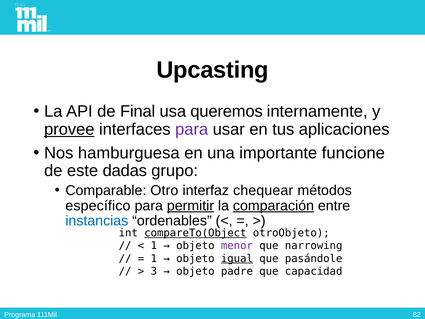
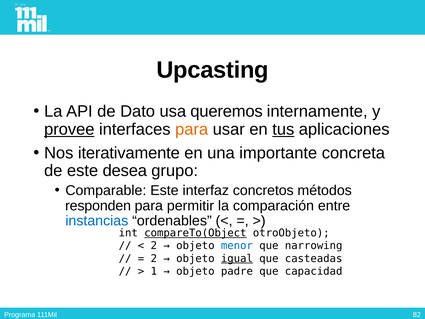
Final: Final -> Dato (138, 111)
para colour: purple -> orange (192, 129)
tus underline: none -> present (283, 129)
hamburguesa: hamburguesa -> iterativamente (129, 153)
funcione: funcione -> concreta (353, 153)
dadas: dadas -> desea (125, 171)
Comparable Otro: Otro -> Este (164, 190)
chequear: chequear -> concretos (263, 190)
específico: específico -> responden (98, 206)
permitir underline: present -> none (190, 206)
comparación underline: present -> none (273, 206)
1: 1 -> 2 (154, 246)
menor colour: purple -> blue (237, 246)
1: 1 -> 2 (154, 258)
pasándole: pasándole -> casteadas (314, 258)
3: 3 -> 1 (154, 271)
